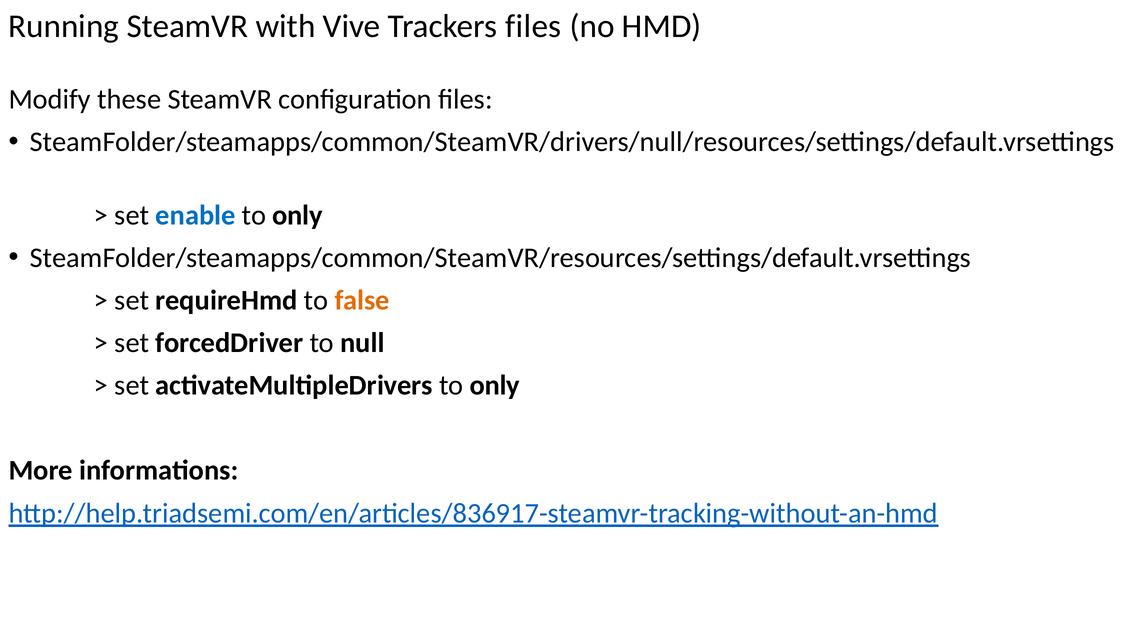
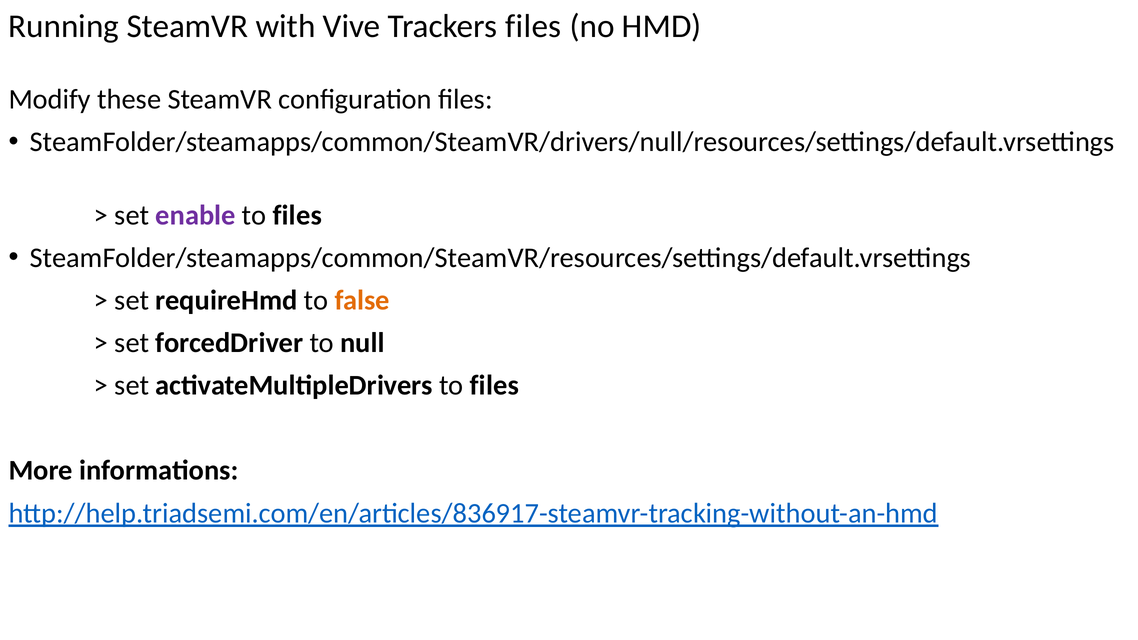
enable colour: blue -> purple (196, 215)
only: only -> files (297, 215)
activateMultipleDrivers to only: only -> files (494, 385)
